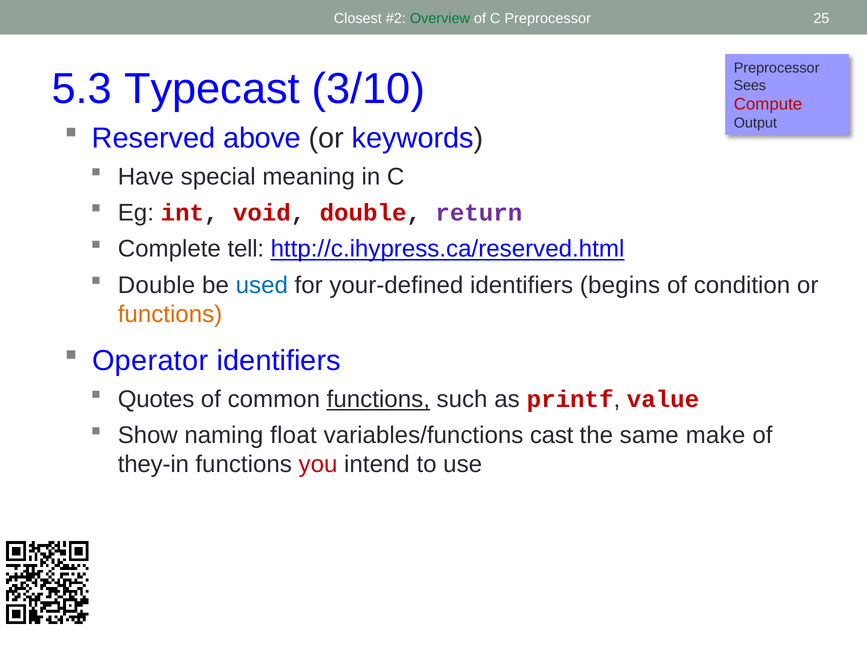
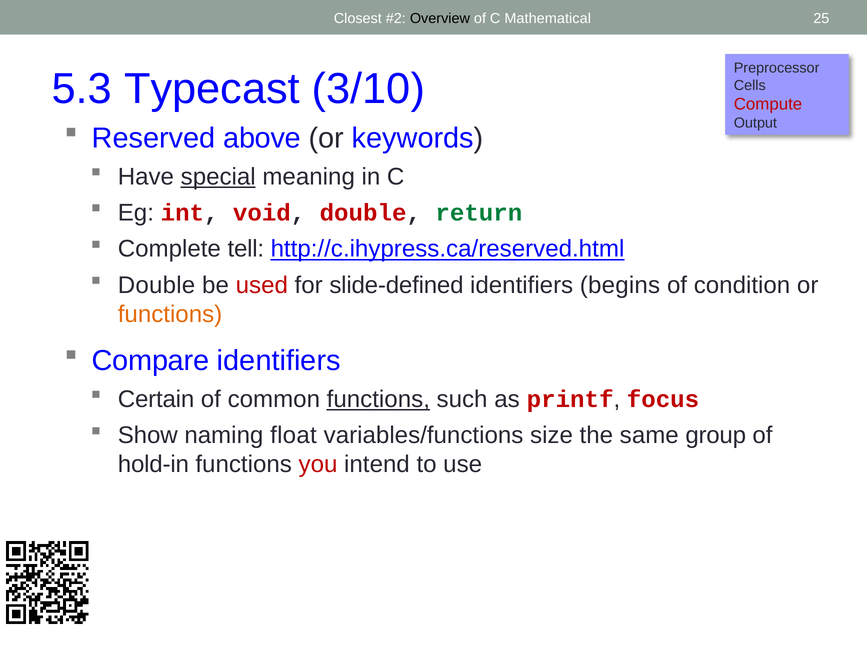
Overview colour: green -> black (440, 18)
C Preprocessor: Preprocessor -> Mathematical (548, 18)
Sees: Sees -> Cells (750, 85)
special underline: none -> present (218, 177)
return colour: purple -> green (479, 213)
used colour: blue -> red (262, 285)
your-defined: your-defined -> slide-defined (396, 285)
Operator: Operator -> Compare (150, 361)
Quotes: Quotes -> Certain (156, 399)
value: value -> focus (663, 399)
cast: cast -> size (552, 436)
make: make -> group (716, 436)
they-in: they-in -> hold-in (153, 465)
